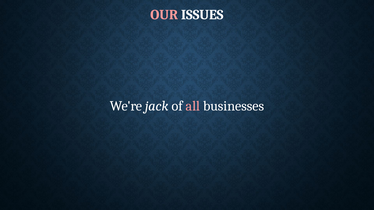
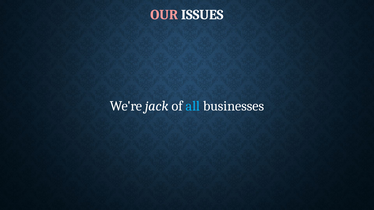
all colour: pink -> light blue (193, 106)
